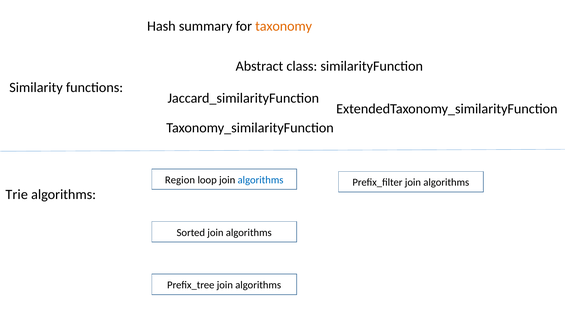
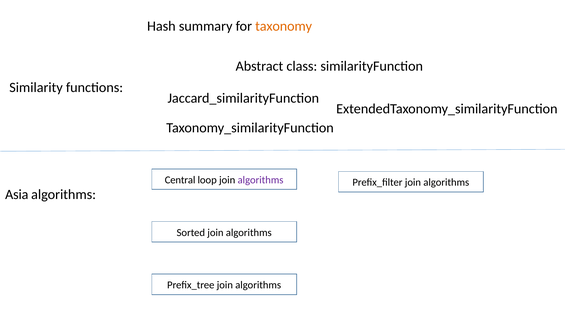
Region: Region -> Central (180, 180)
algorithms colour: blue -> purple (261, 180)
Trie: Trie -> Asia (17, 194)
